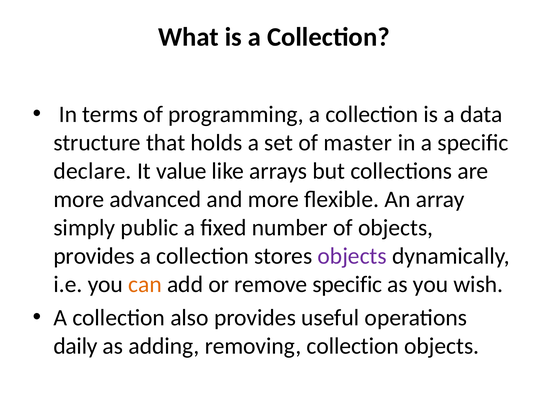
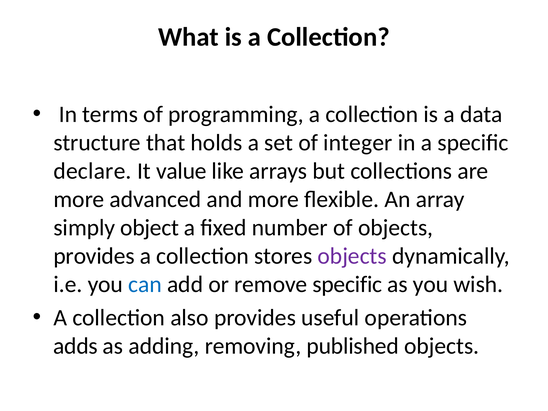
master: master -> integer (358, 143)
public: public -> object (150, 228)
can colour: orange -> blue (145, 284)
daily: daily -> adds (76, 346)
removing collection: collection -> published (353, 346)
